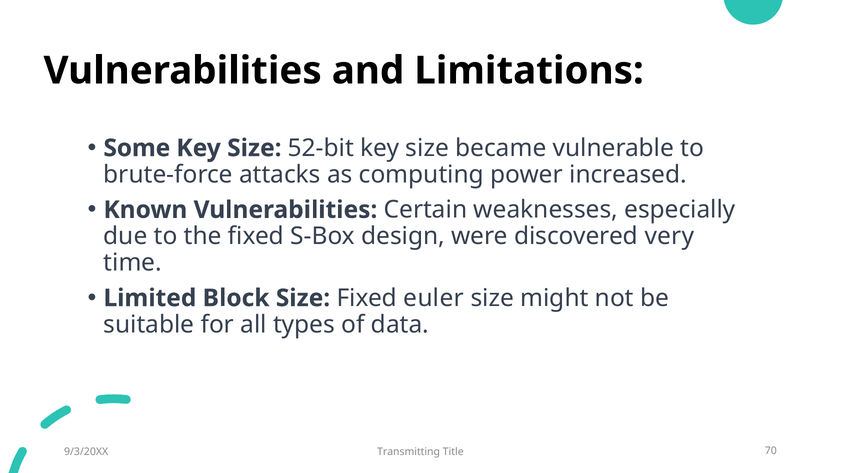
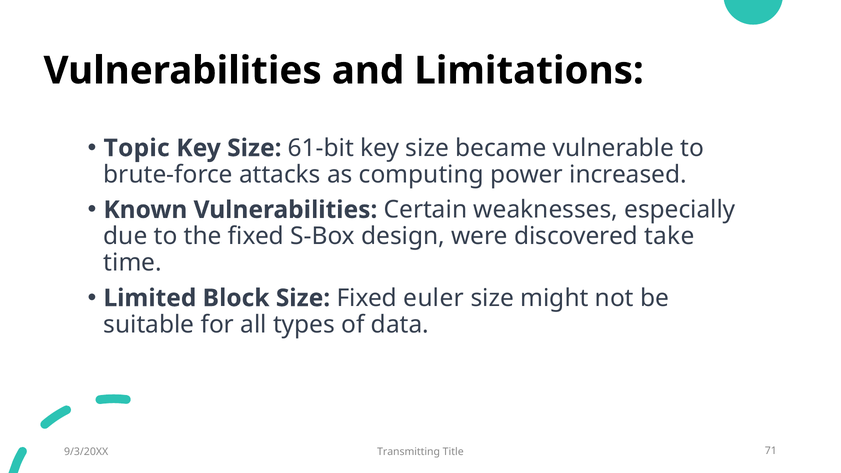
Some: Some -> Topic (137, 148)
52-bit: 52-bit -> 61-bit (321, 148)
very: very -> take (670, 236)
70: 70 -> 71 (771, 451)
